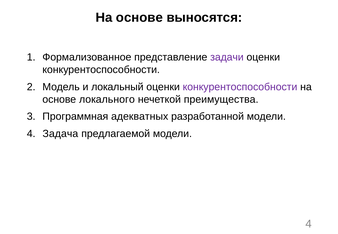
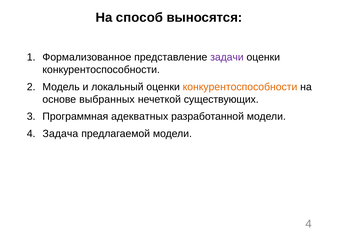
основе: основе -> способ (139, 18)
конкурентоспособности colour: purple -> orange (240, 87)
локального: локального -> выбранных (107, 99)
преимущества: преимущества -> существующих (221, 99)
